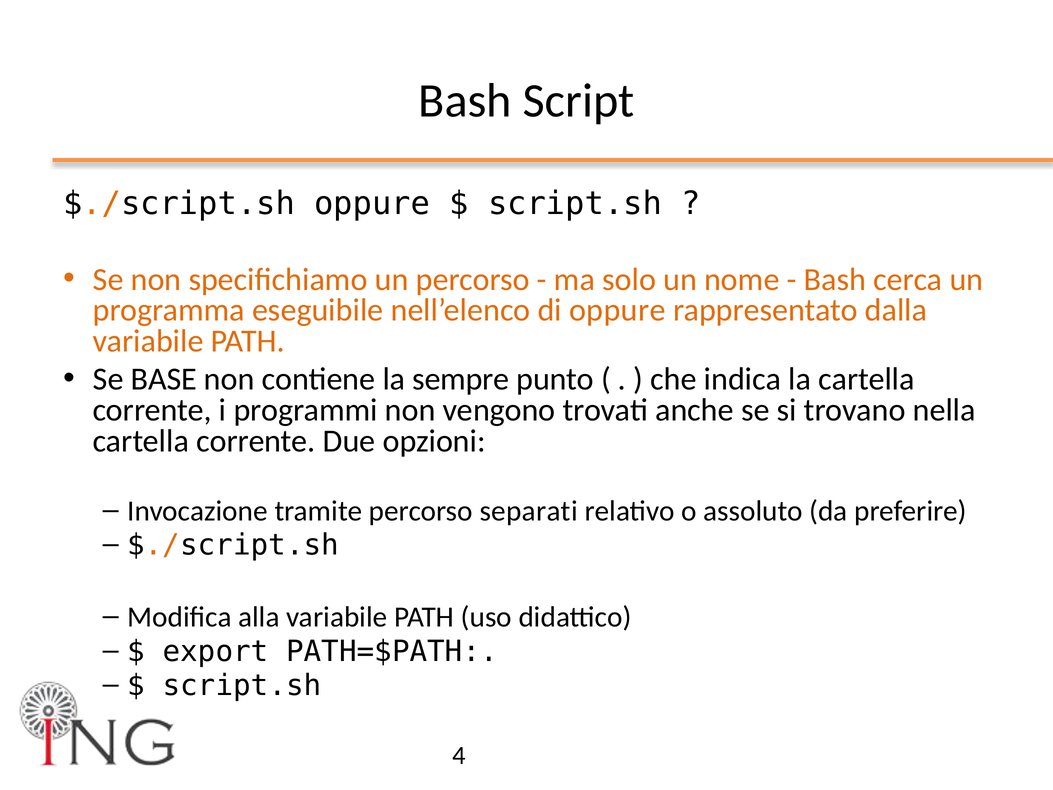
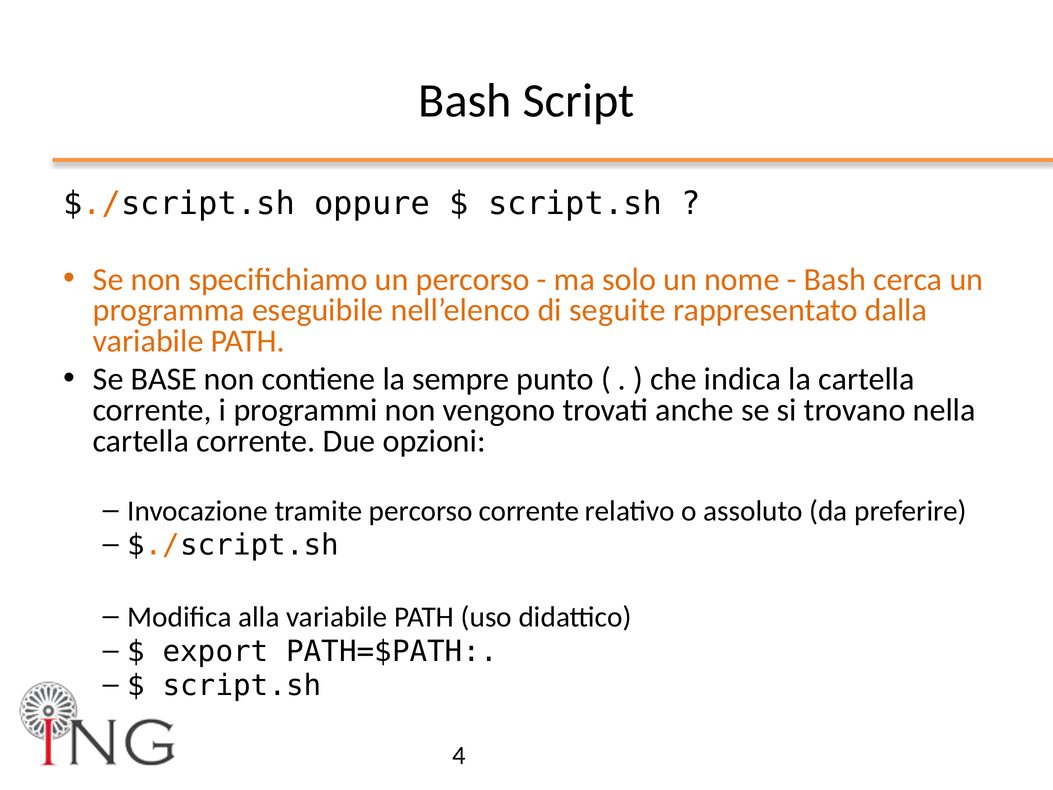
di oppure: oppure -> seguite (617, 310)
percorso separati: separati -> corrente (529, 511)
